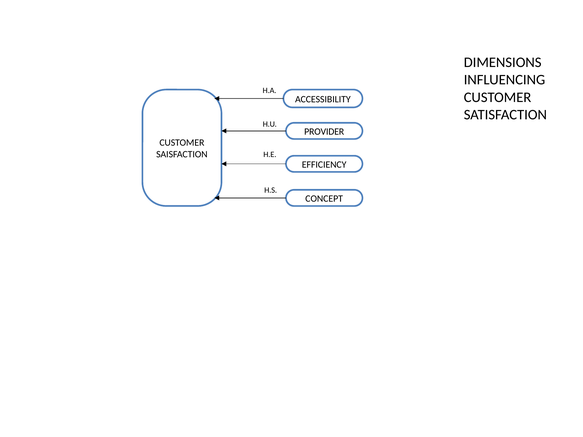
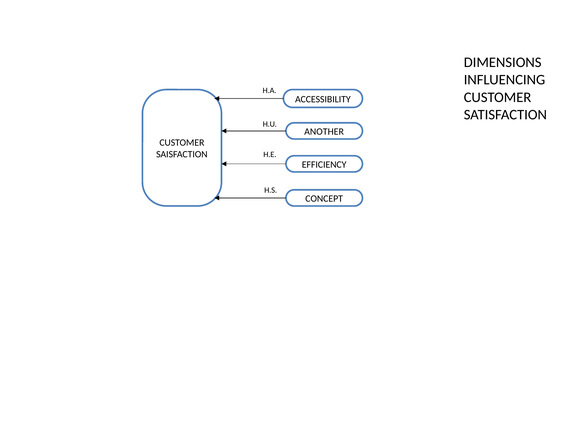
PROVIDER: PROVIDER -> ANOTHER (324, 132)
